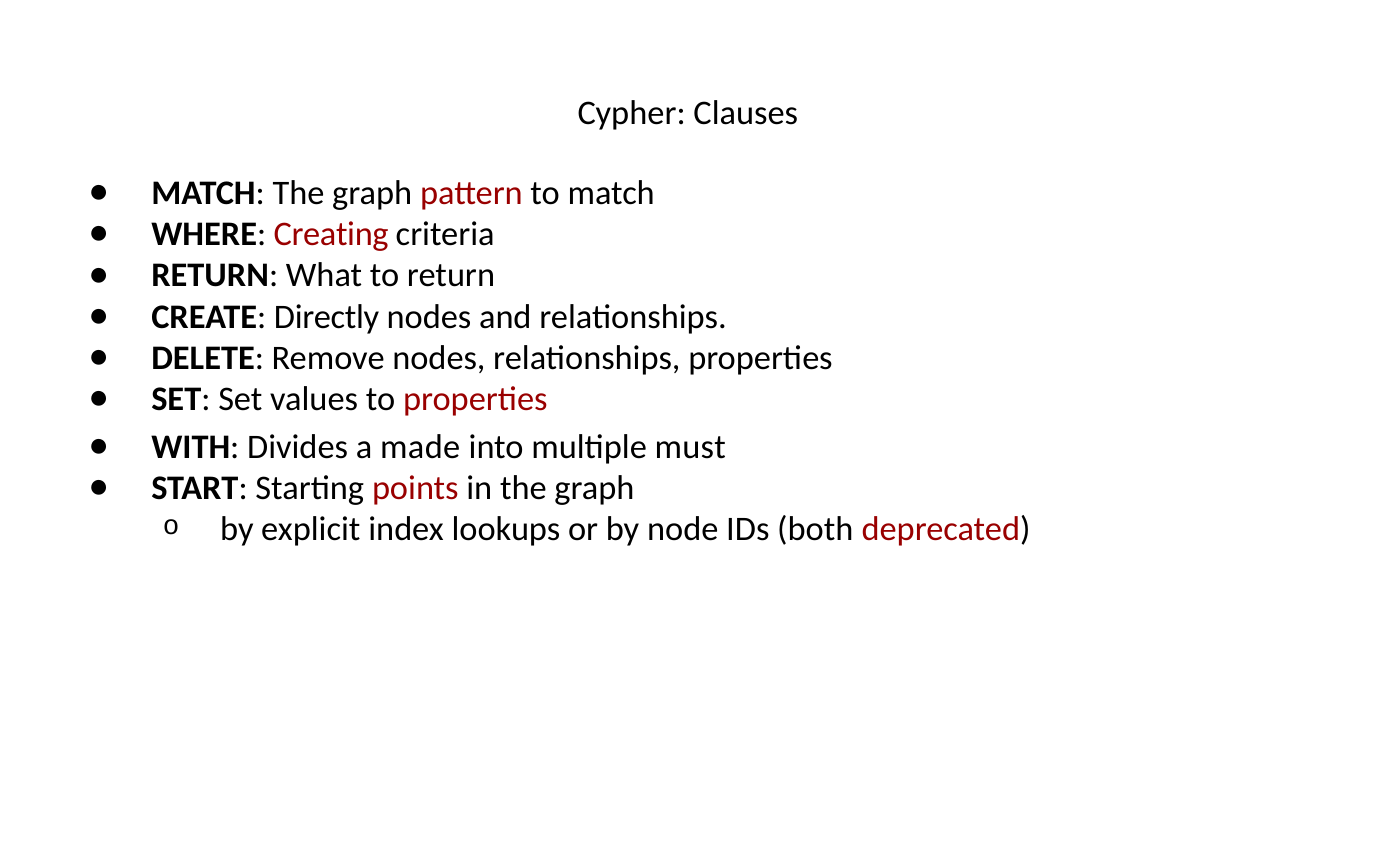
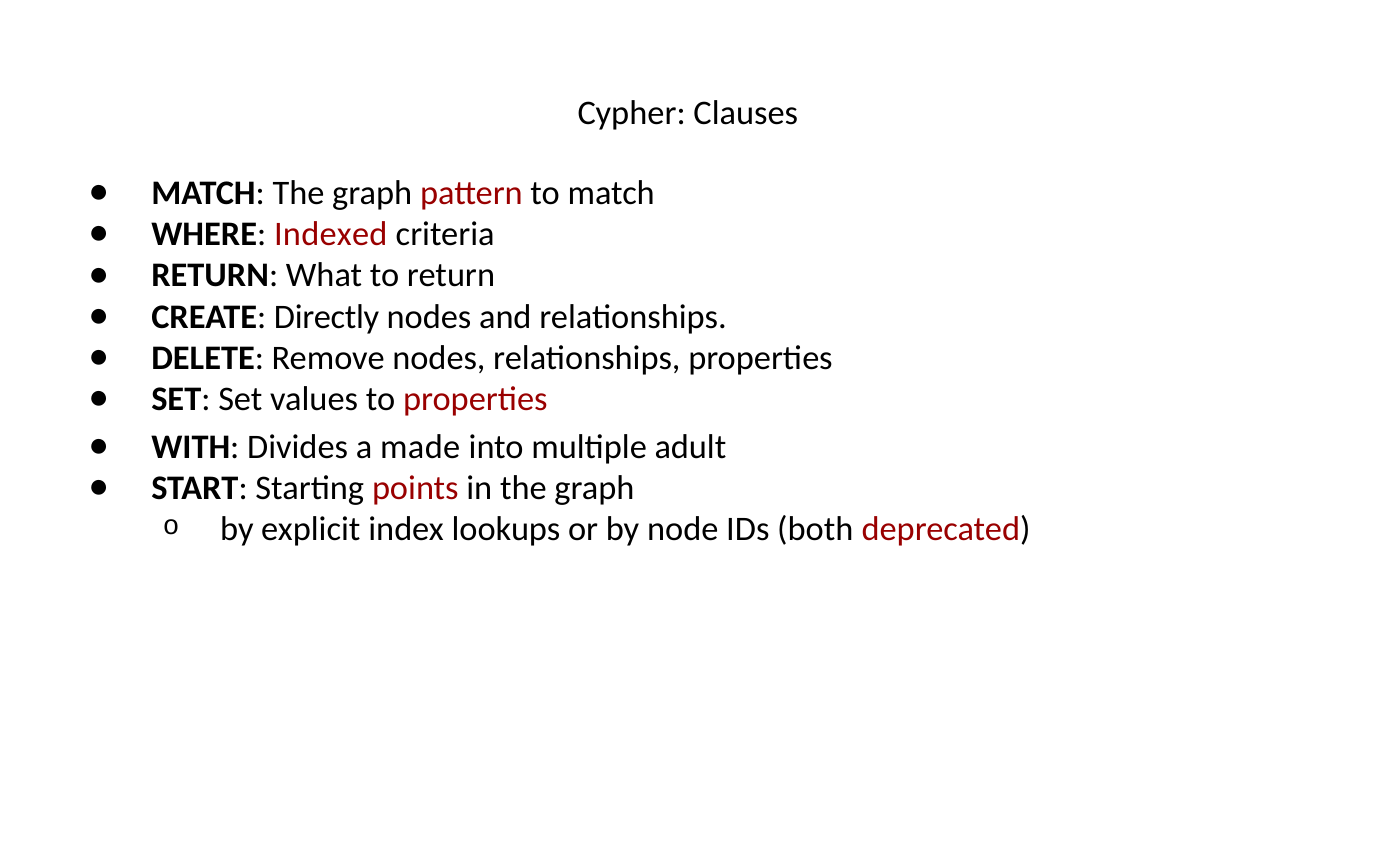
Creating: Creating -> Indexed (331, 234)
must: must -> adult (690, 447)
